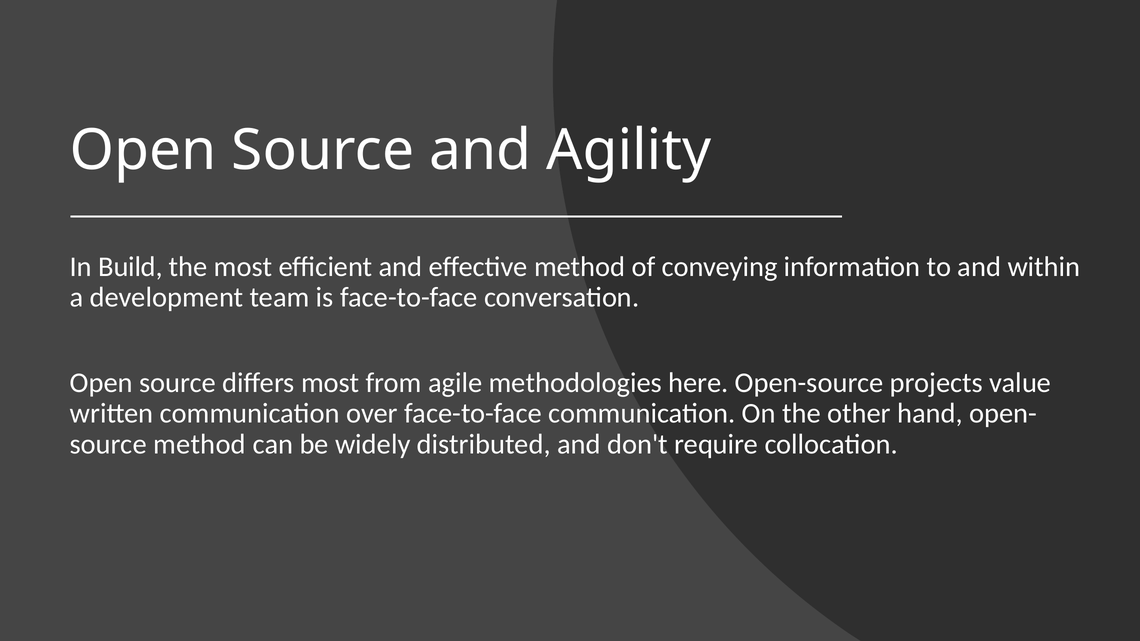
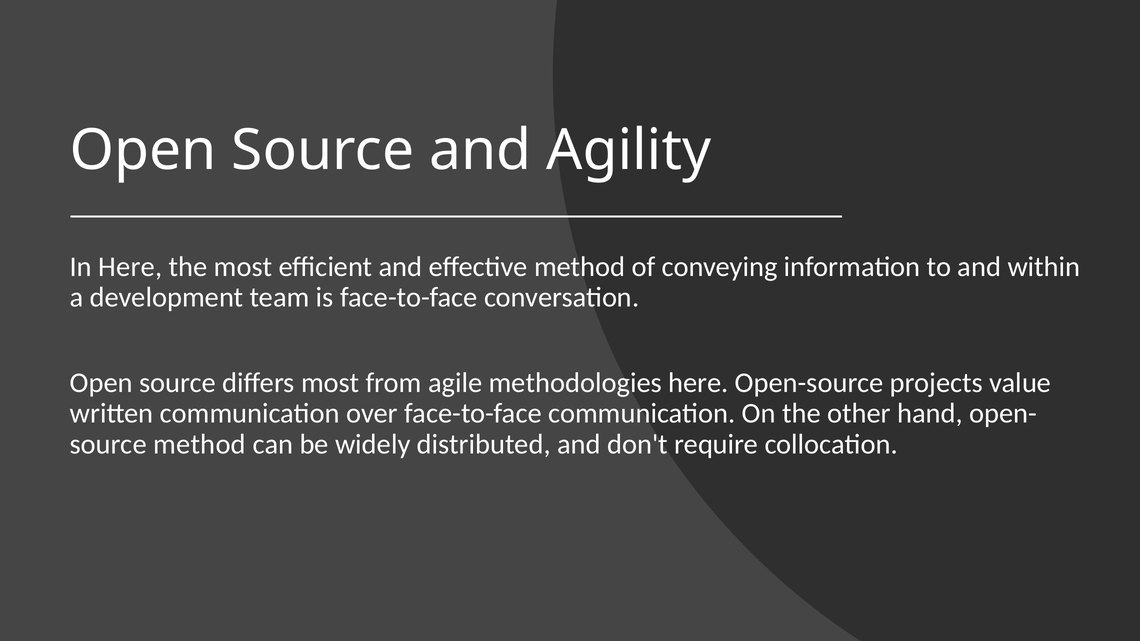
In Build: Build -> Here (130, 267)
